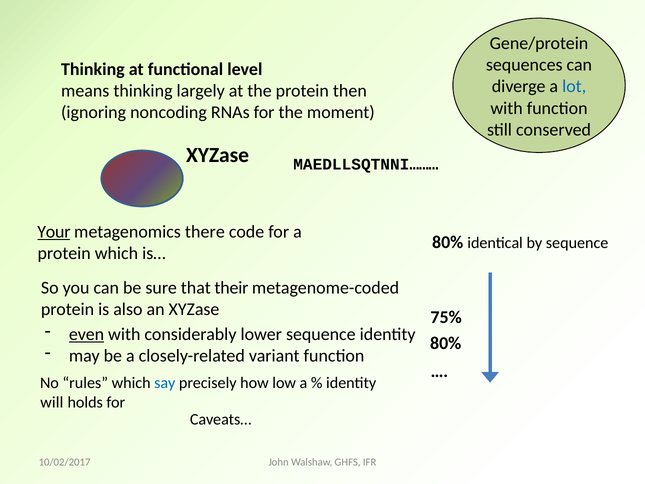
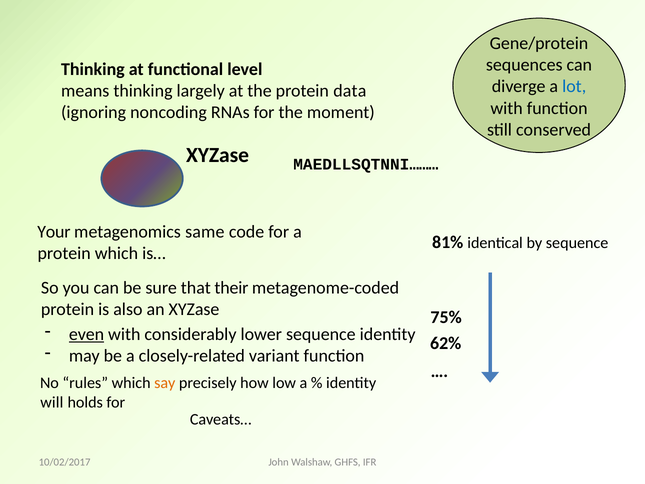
then: then -> data (350, 91)
Your underline: present -> none (54, 232)
there: there -> same (205, 232)
80%: 80% -> 81% (448, 242)
80%: 80% -> 62% (446, 343)
say colour: blue -> orange (165, 383)
